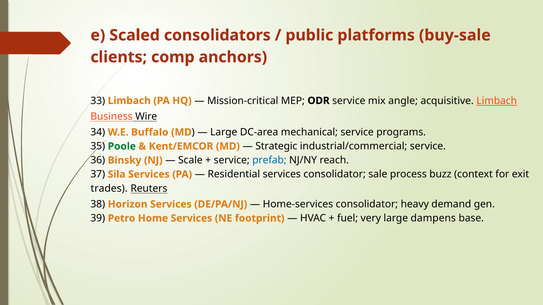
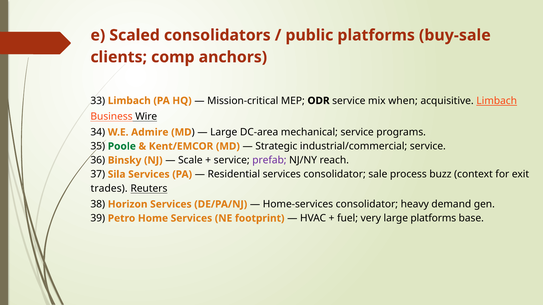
angle: angle -> when (403, 101)
Buffalo: Buffalo -> Admire (150, 132)
prefab colour: blue -> purple (269, 161)
large dampens: dampens -> platforms (433, 219)
